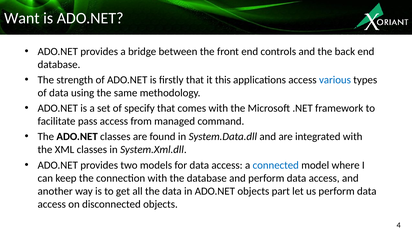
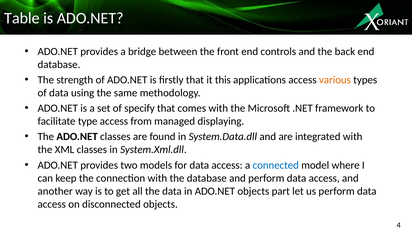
Want: Want -> Table (22, 18)
various colour: blue -> orange (335, 80)
pass: pass -> type (88, 121)
command: command -> displaying (221, 121)
